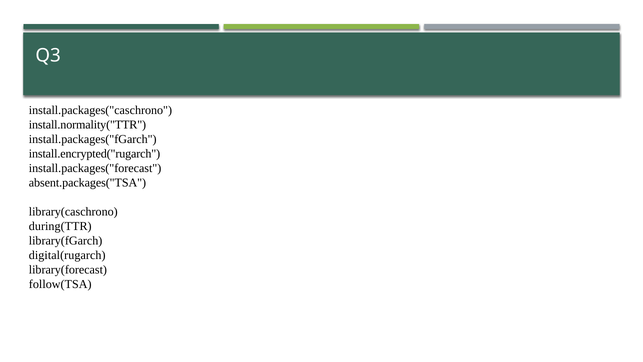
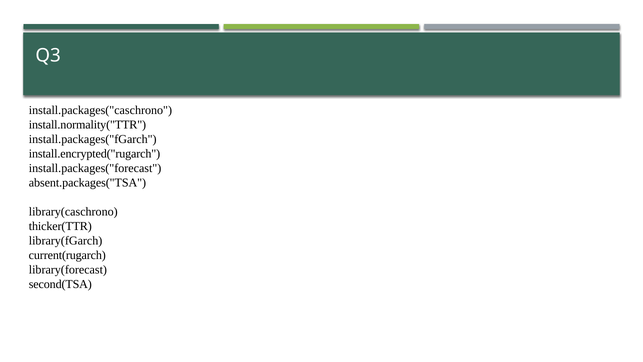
during(TTR: during(TTR -> thicker(TTR (60, 226)
digital(rugarch: digital(rugarch -> current(rugarch (67, 255)
follow(TSA: follow(TSA -> second(TSA (60, 284)
